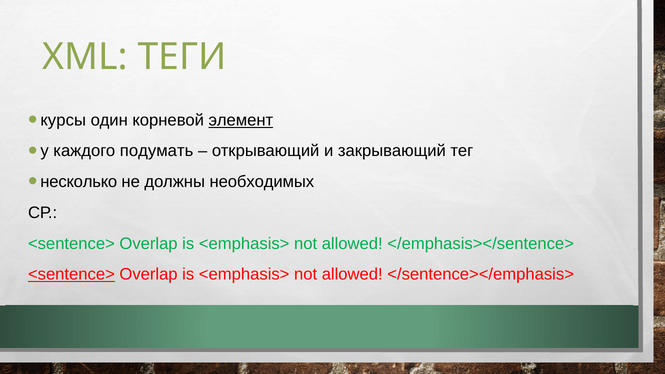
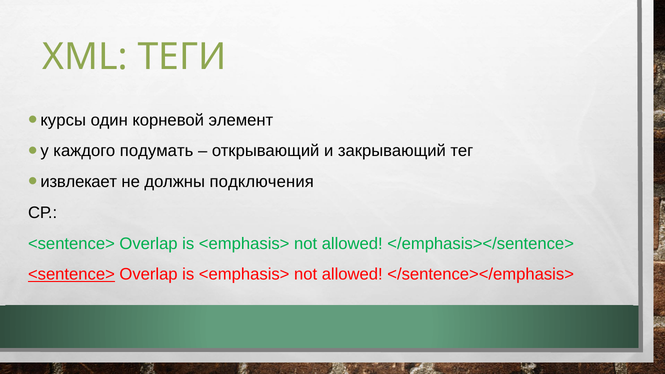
элемент underline: present -> none (241, 120)
несколько: несколько -> извлекает (79, 182)
необходимых: необходимых -> подключения (262, 182)
